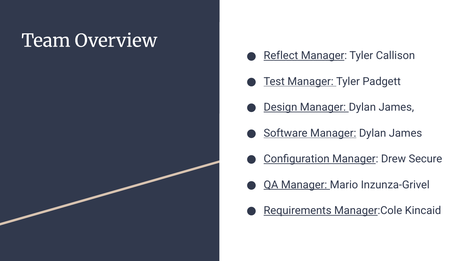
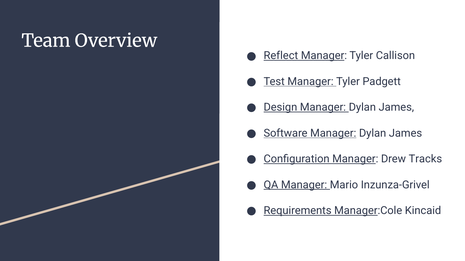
Secure: Secure -> Tracks (425, 159)
